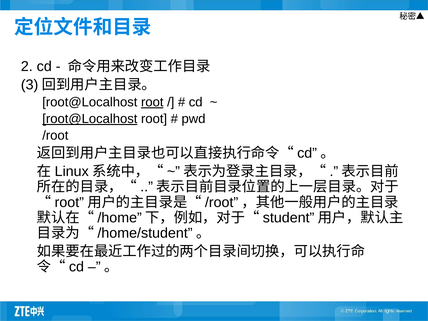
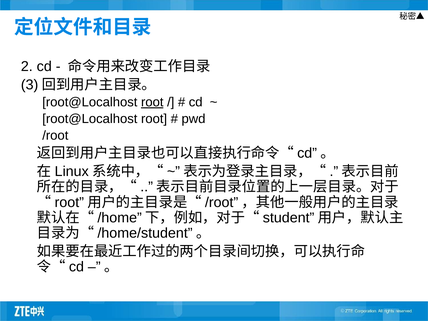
root@Localhost underline: present -> none (90, 119)
